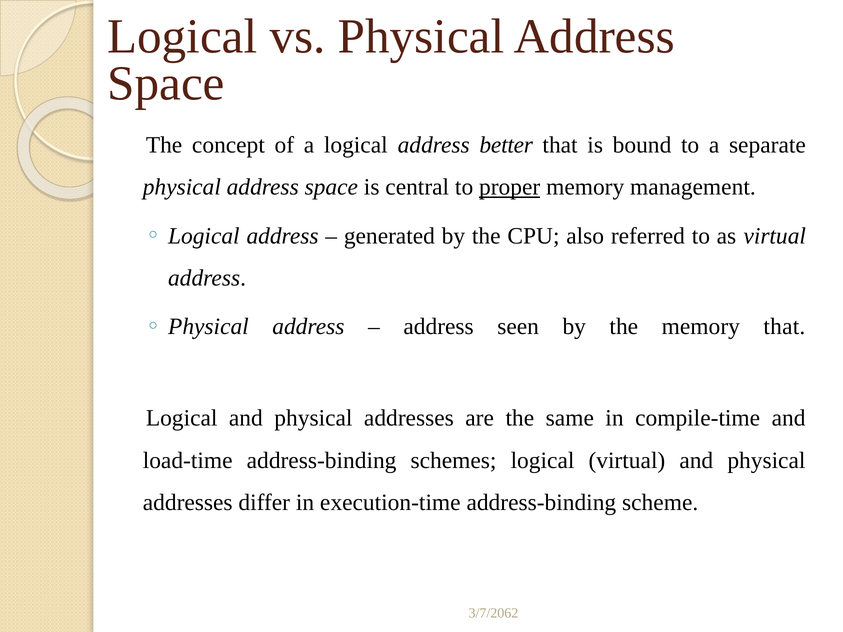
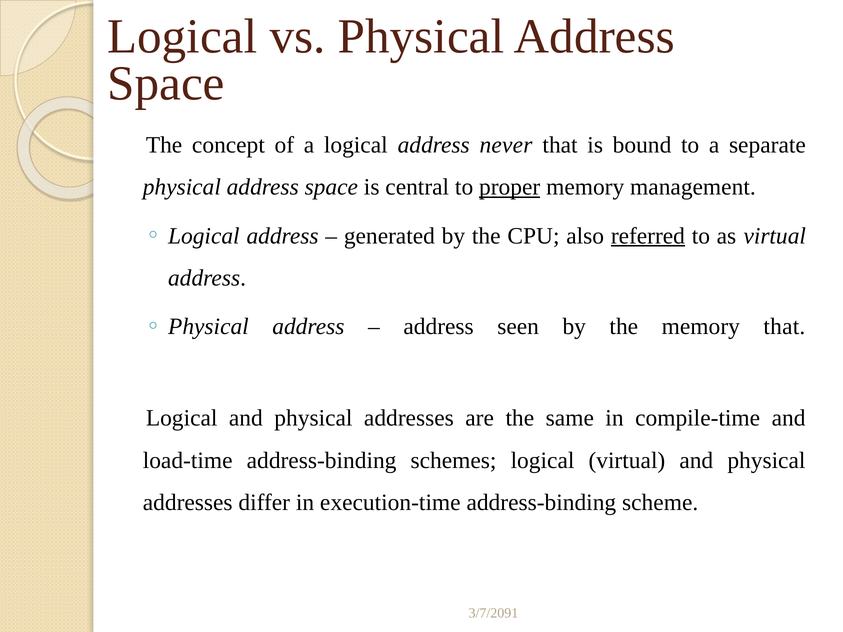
better: better -> never (506, 145)
referred underline: none -> present (648, 236)
3/7/2062: 3/7/2062 -> 3/7/2091 (493, 614)
